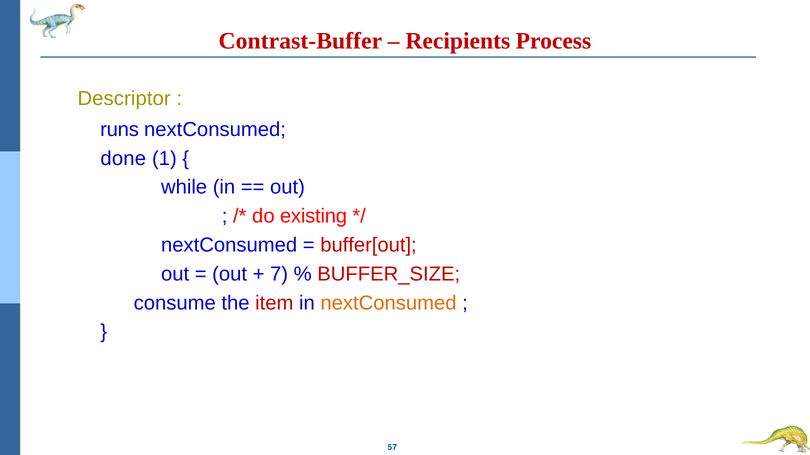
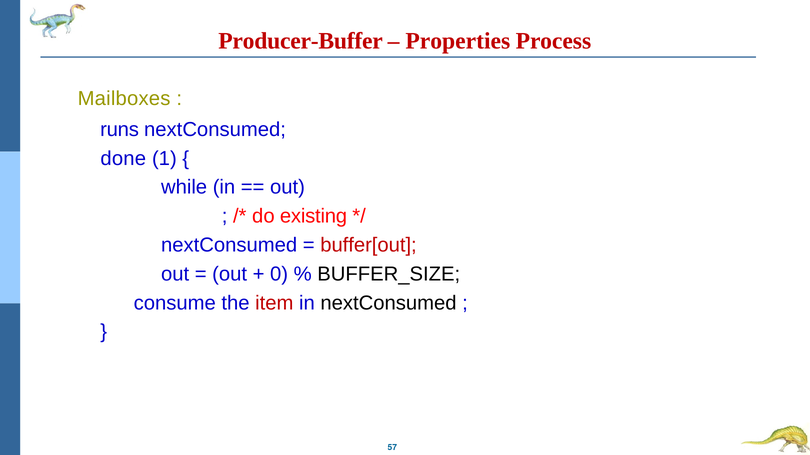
Contrast-Buffer: Contrast-Buffer -> Producer-Buffer (301, 41)
Recipients: Recipients -> Properties (458, 41)
Descriptor: Descriptor -> Mailboxes (124, 99)
7: 7 -> 0 (279, 274)
BUFFER_SIZE colour: red -> black (389, 274)
nextConsumed colour: orange -> black (389, 303)
